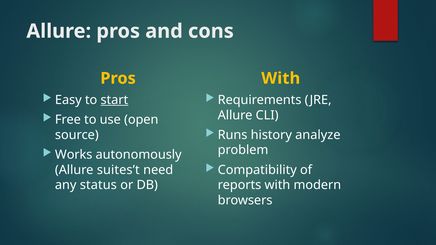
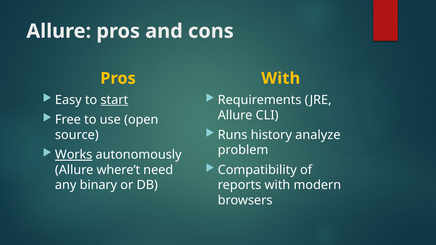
Works underline: none -> present (74, 155)
suites’t: suites’t -> where’t (118, 170)
status: status -> binary (98, 185)
